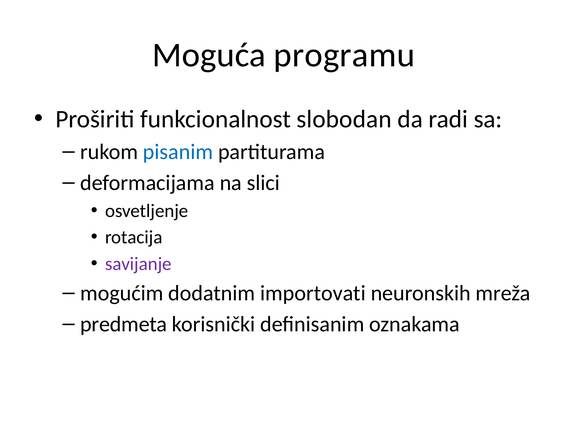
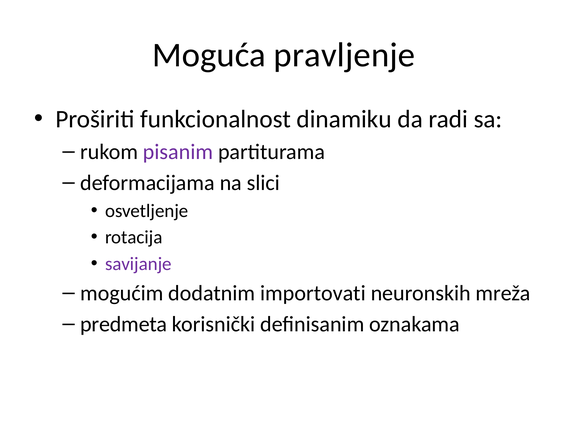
programu: programu -> pravljenje (344, 55)
slobodan: slobodan -> dinamiku (344, 119)
pisanim colour: blue -> purple (178, 152)
